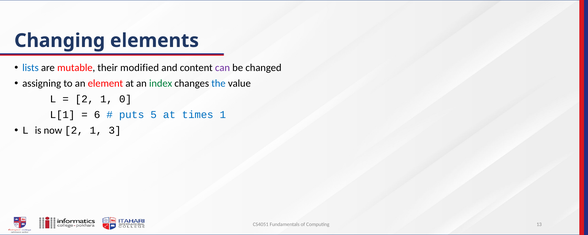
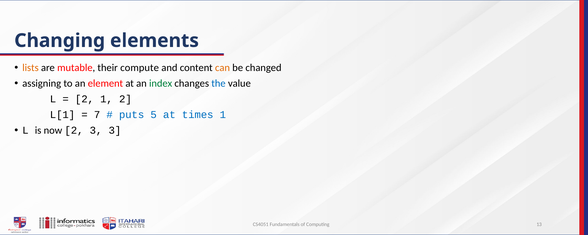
lists colour: blue -> orange (30, 68)
modified: modified -> compute (140, 68)
can colour: purple -> orange (222, 68)
1 0: 0 -> 2 (125, 99)
6: 6 -> 7 (97, 115)
now 2 1: 1 -> 3 (96, 131)
